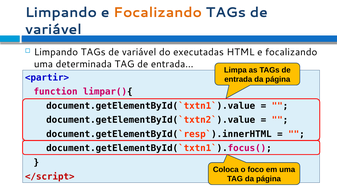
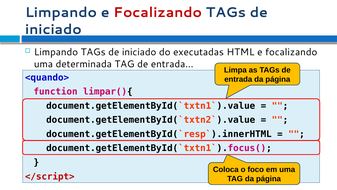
Focalizando colour: orange -> red (158, 13)
variável: variável -> iniciado (53, 29)
Limpando TAGs de variável: variável -> iniciado (139, 52)
<partir>: <partir> -> <quando> (47, 77)
